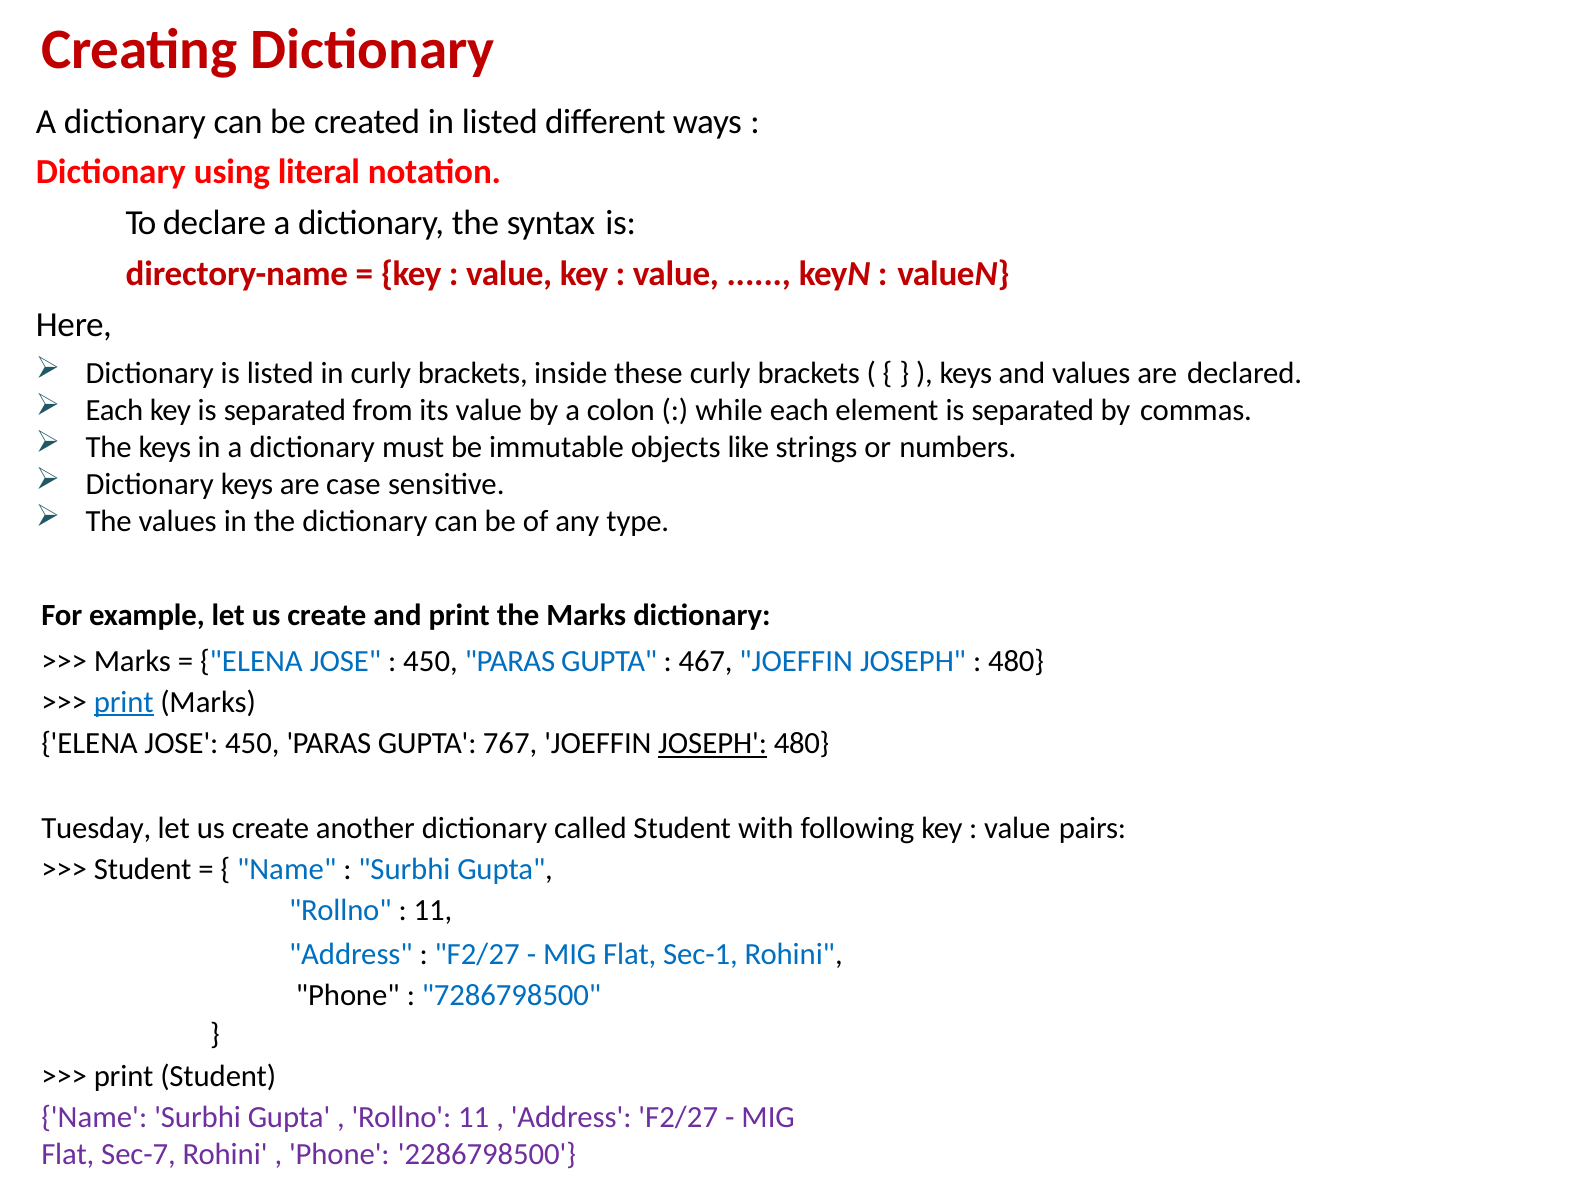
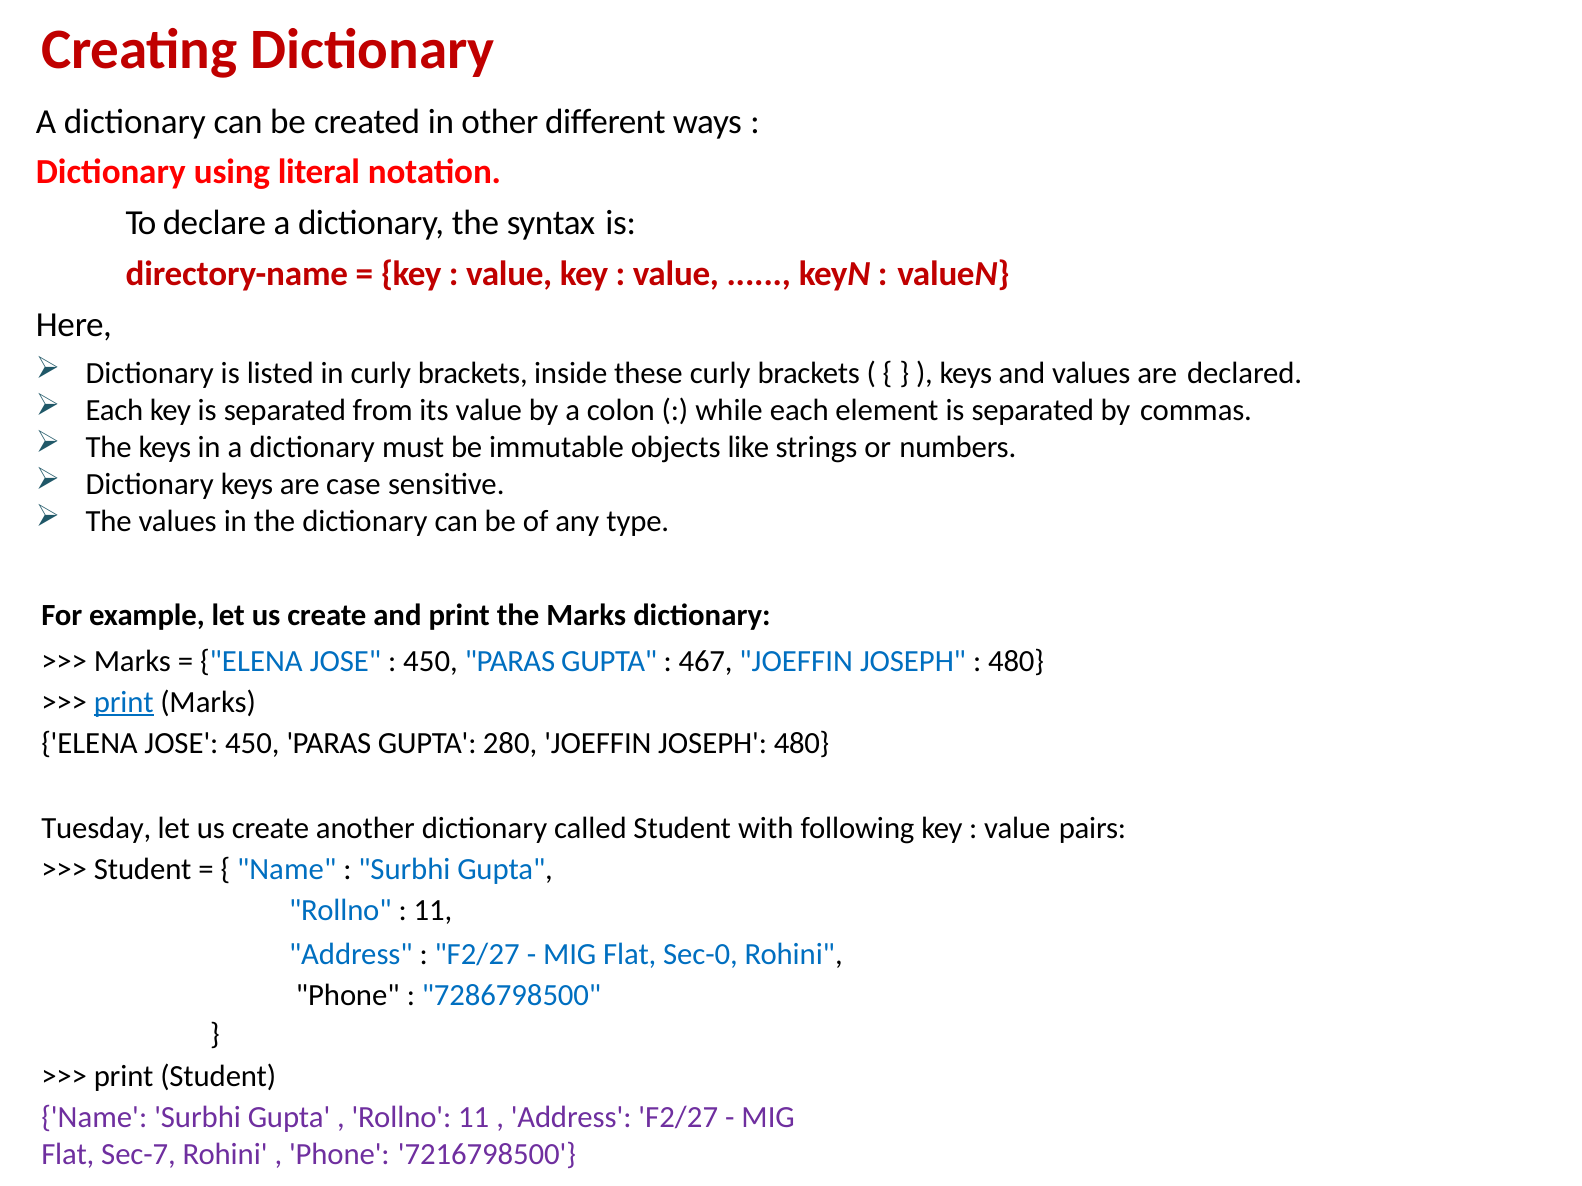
in listed: listed -> other (500, 122)
767: 767 -> 280 (510, 744)
JOSEPH underline: present -> none (713, 744)
Sec-1: Sec-1 -> Sec-0 (701, 954)
2286798500: 2286798500 -> 7216798500 (487, 1155)
